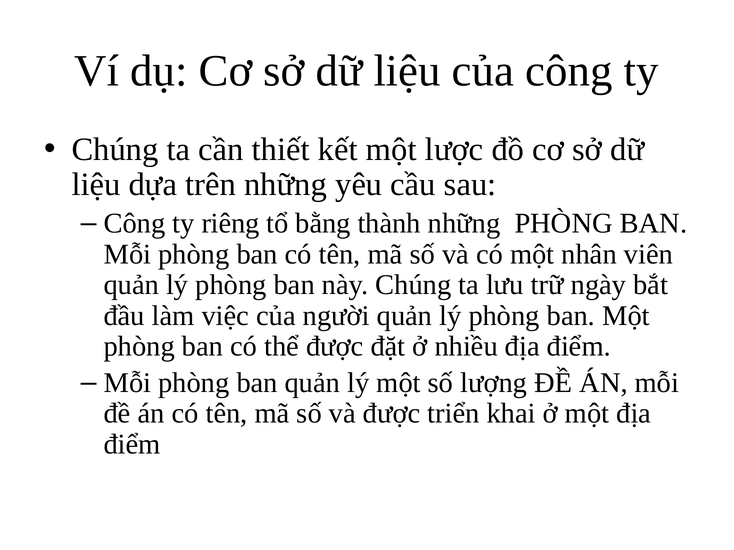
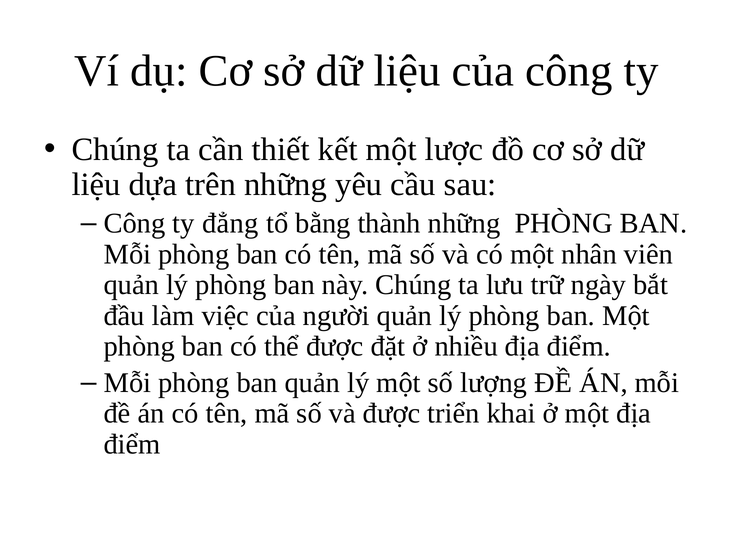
riêng: riêng -> đẳng (230, 224)
